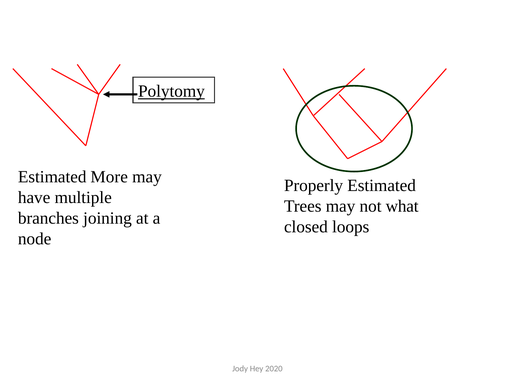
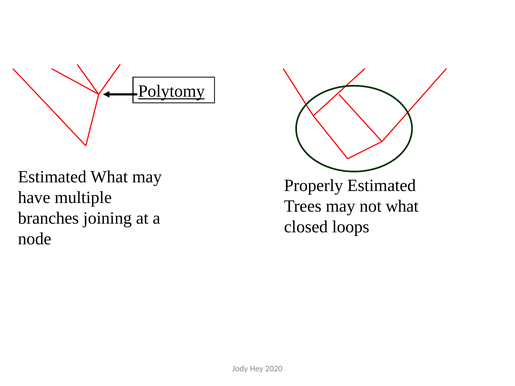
Estimated More: More -> What (109, 177)
